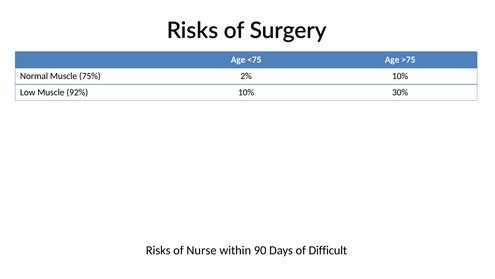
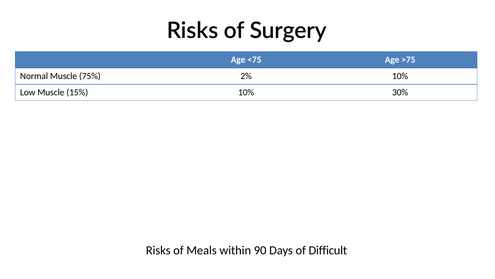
92%: 92% -> 15% (77, 92)
Nurse: Nurse -> Meals (202, 250)
